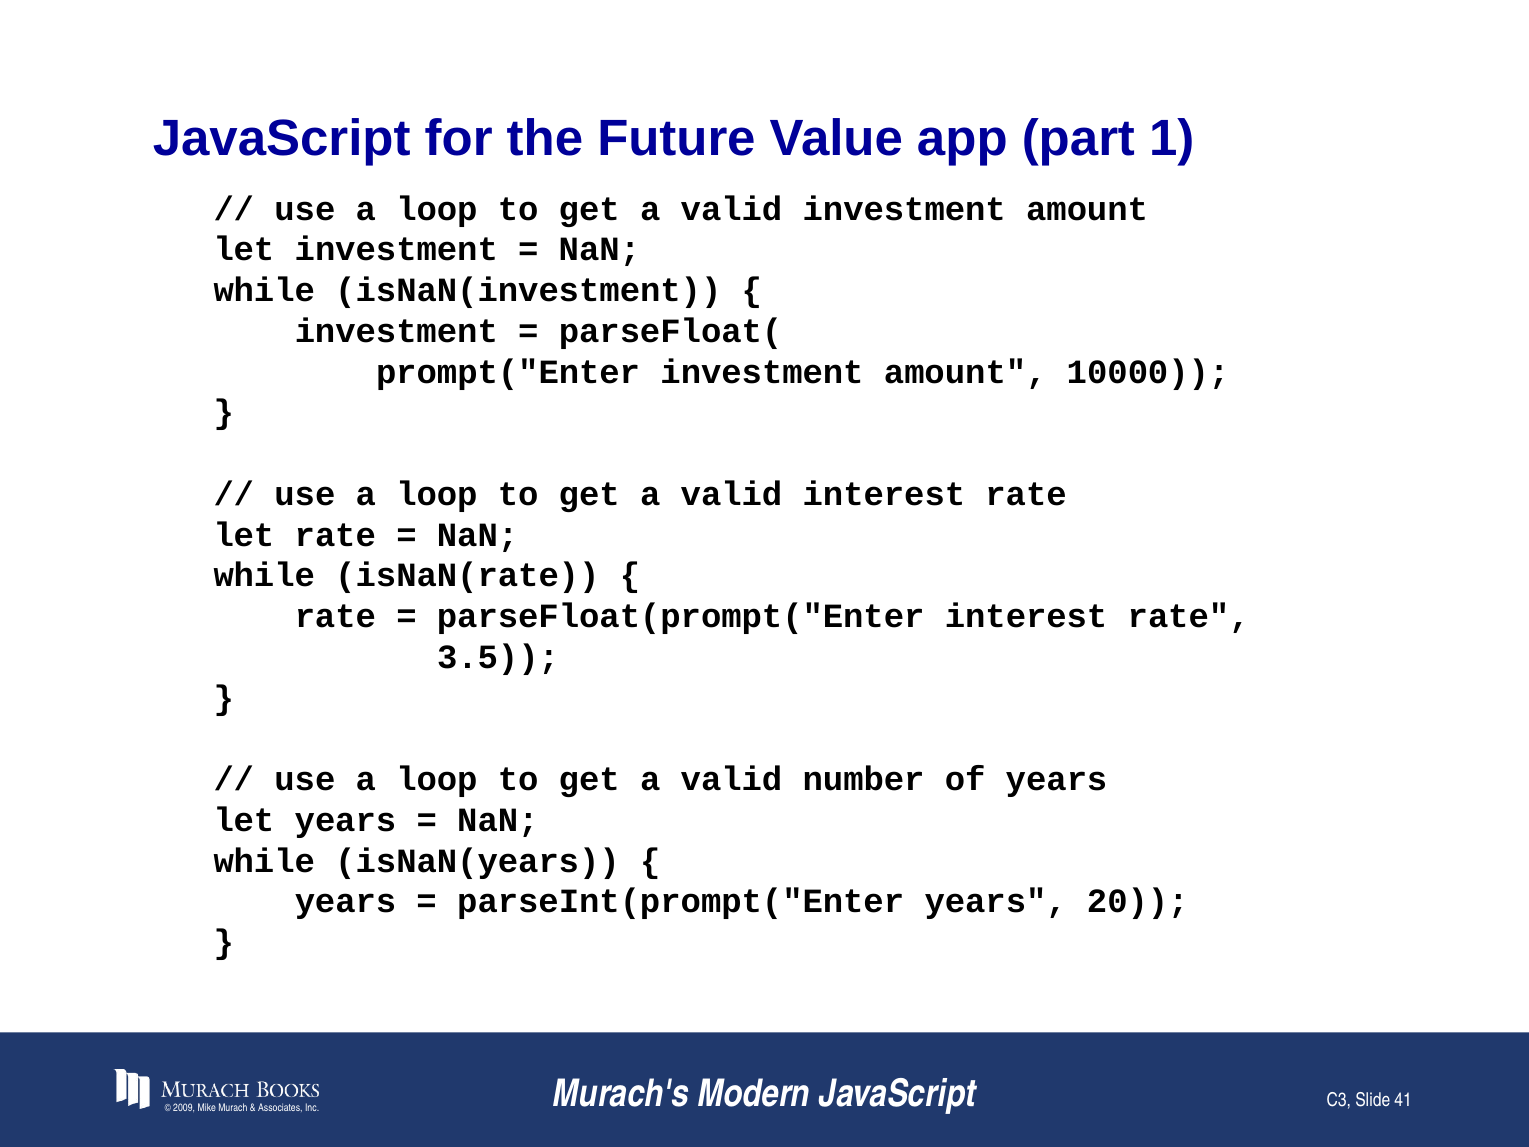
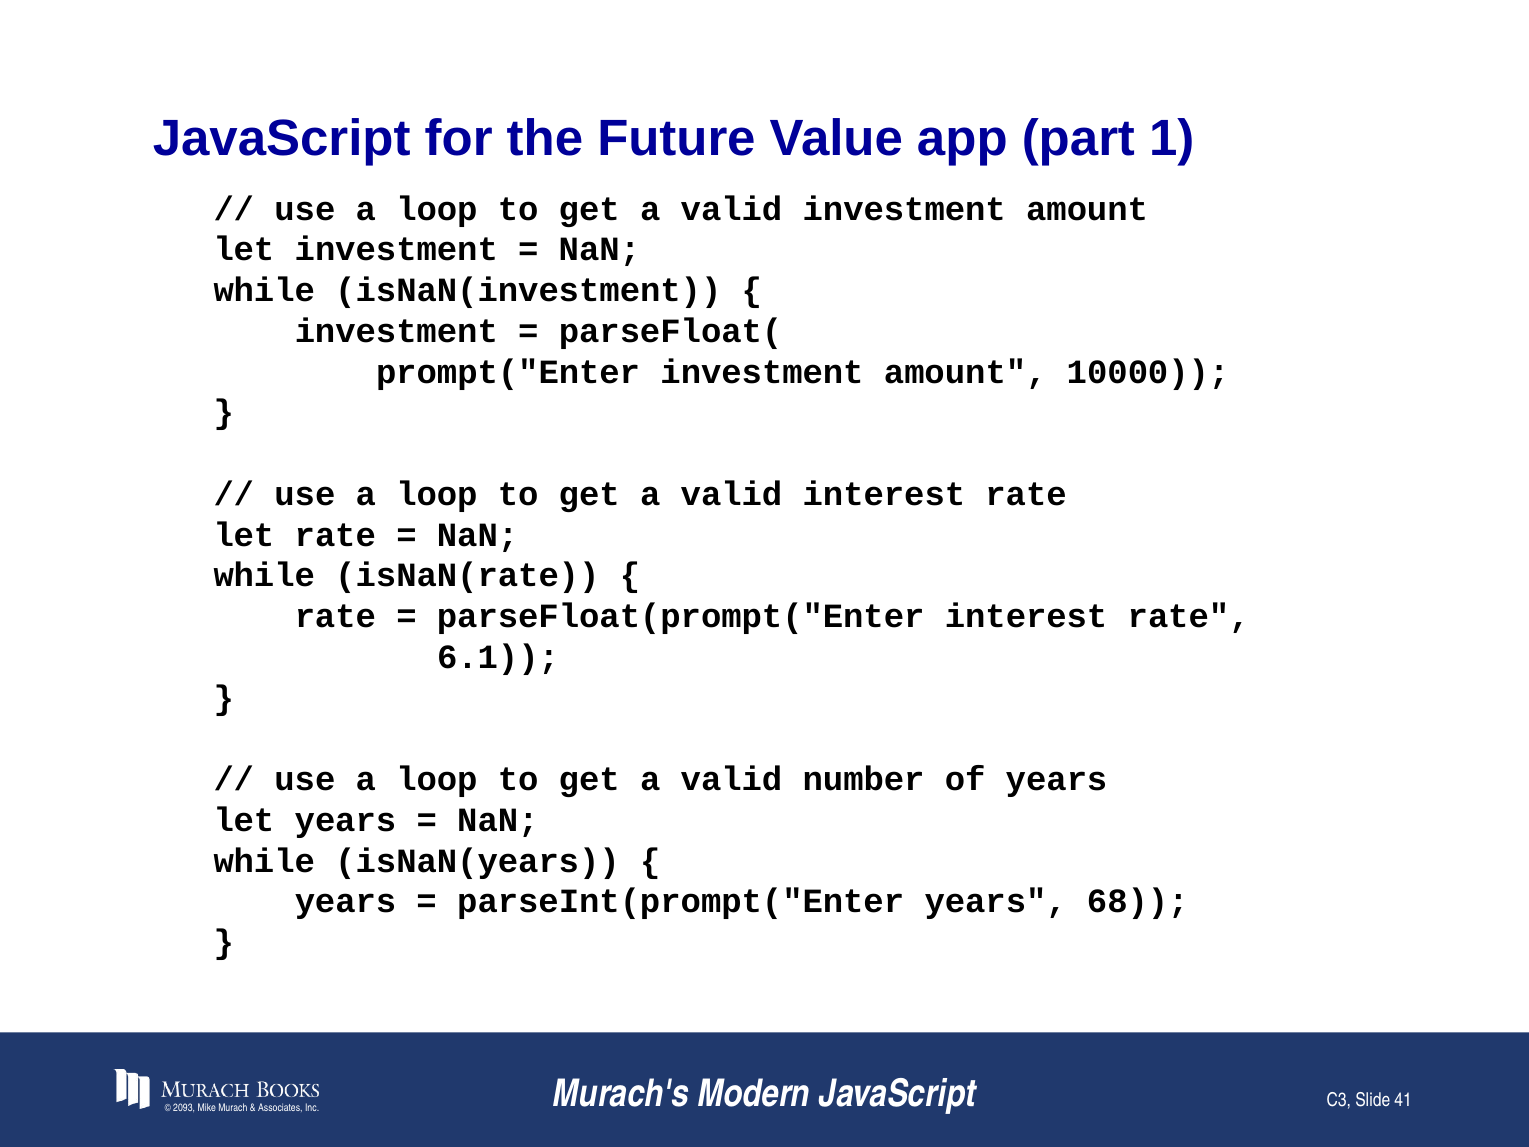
3.5: 3.5 -> 6.1 (498, 657)
20: 20 -> 68 (1138, 902)
2009: 2009 -> 2093 (184, 1108)
